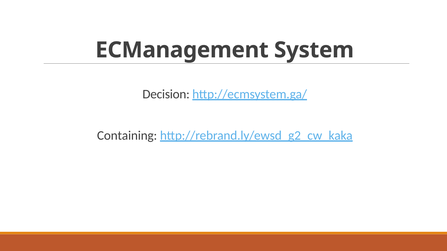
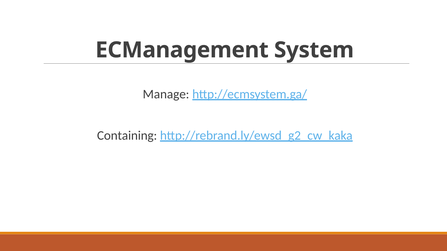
Decision: Decision -> Manage (166, 94)
